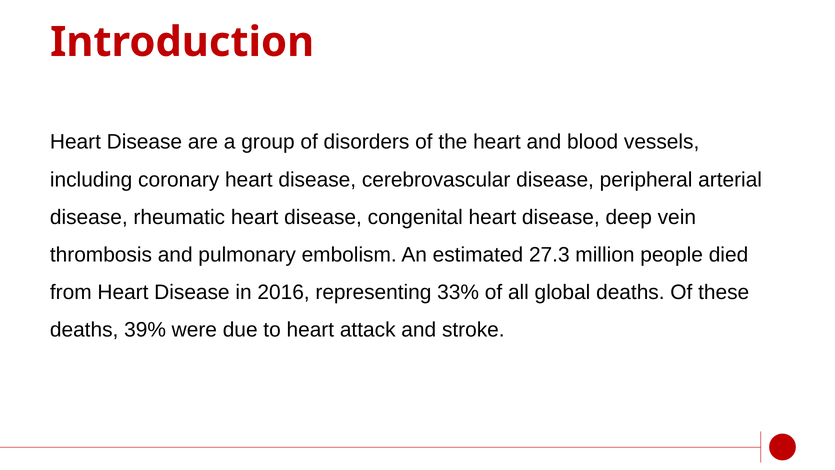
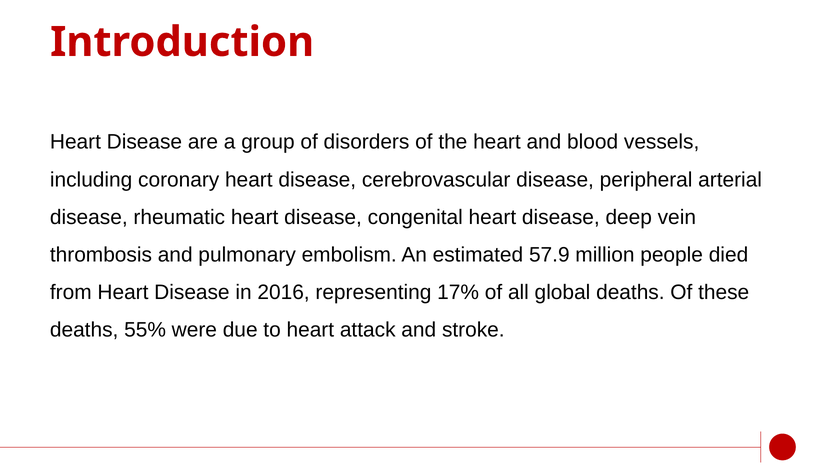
27.3: 27.3 -> 57.9 (549, 255)
33%: 33% -> 17% (458, 292)
39%: 39% -> 55% (145, 330)
